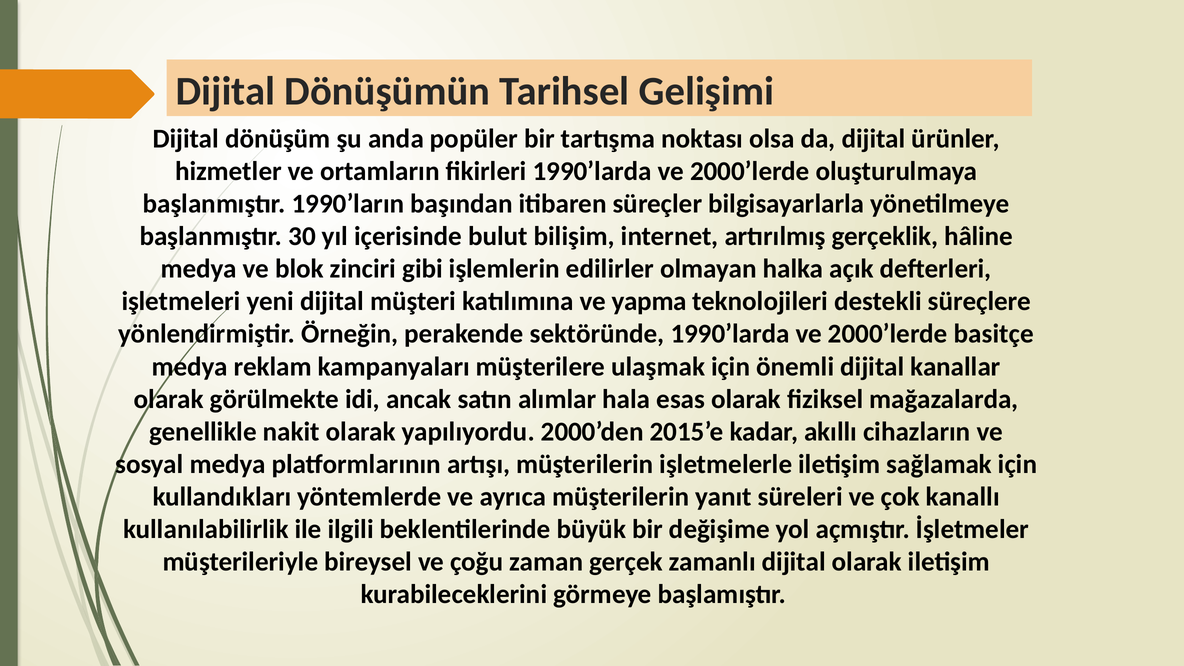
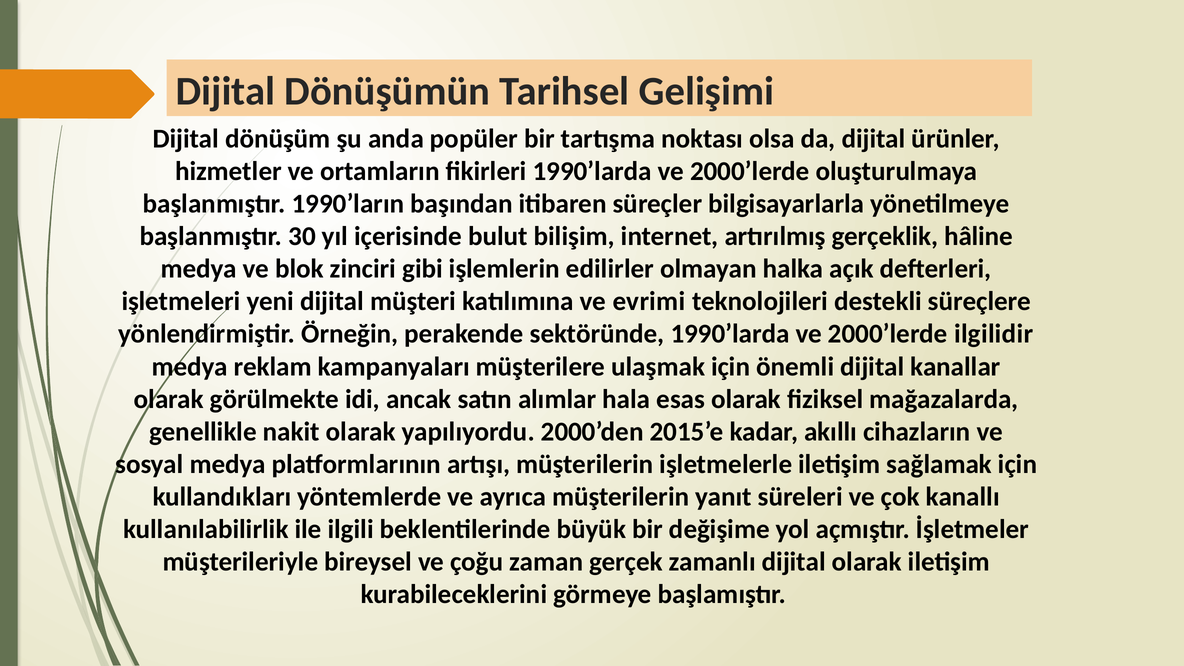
yapma: yapma -> evrimi (649, 301)
basitçe: basitçe -> ilgilidir (994, 334)
